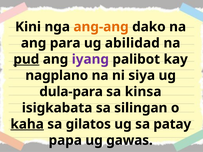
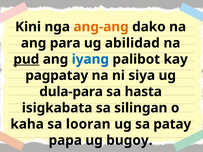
iyang colour: purple -> blue (90, 59)
nagplano: nagplano -> pagpatay (57, 76)
kinsa: kinsa -> hasta (143, 92)
kaha underline: present -> none (27, 124)
gilatos: gilatos -> looran (88, 124)
gawas: gawas -> bugoy (129, 141)
